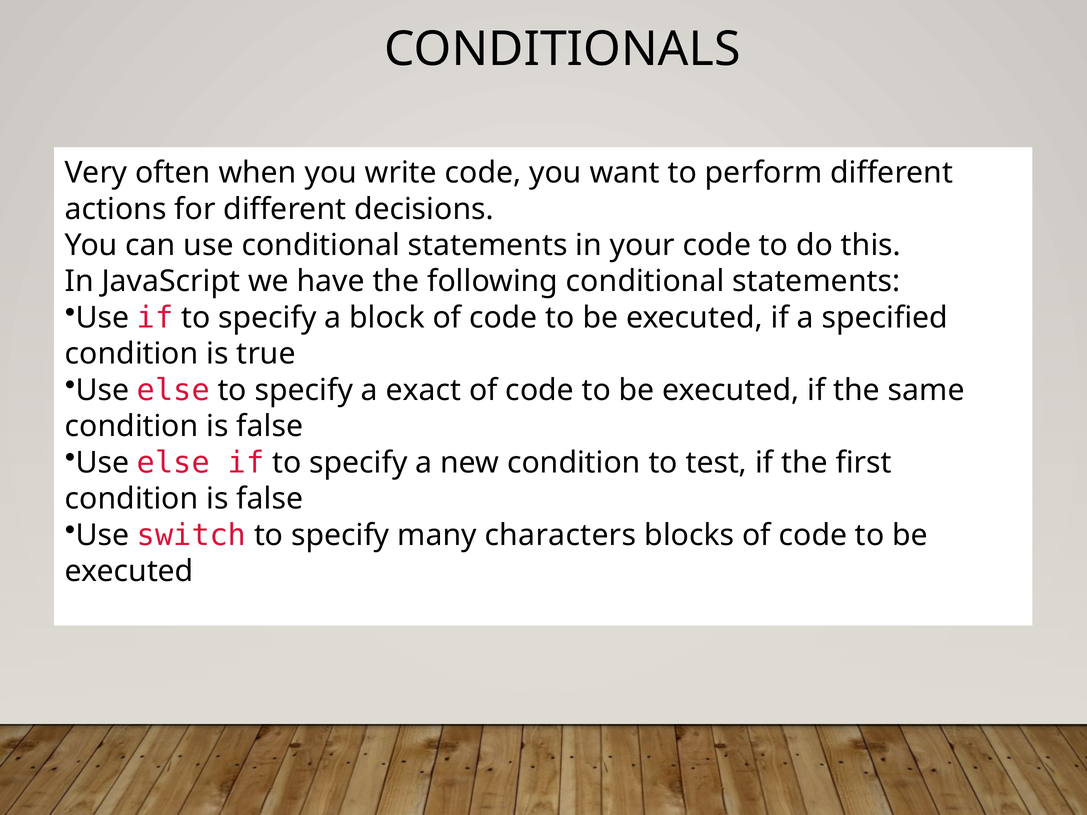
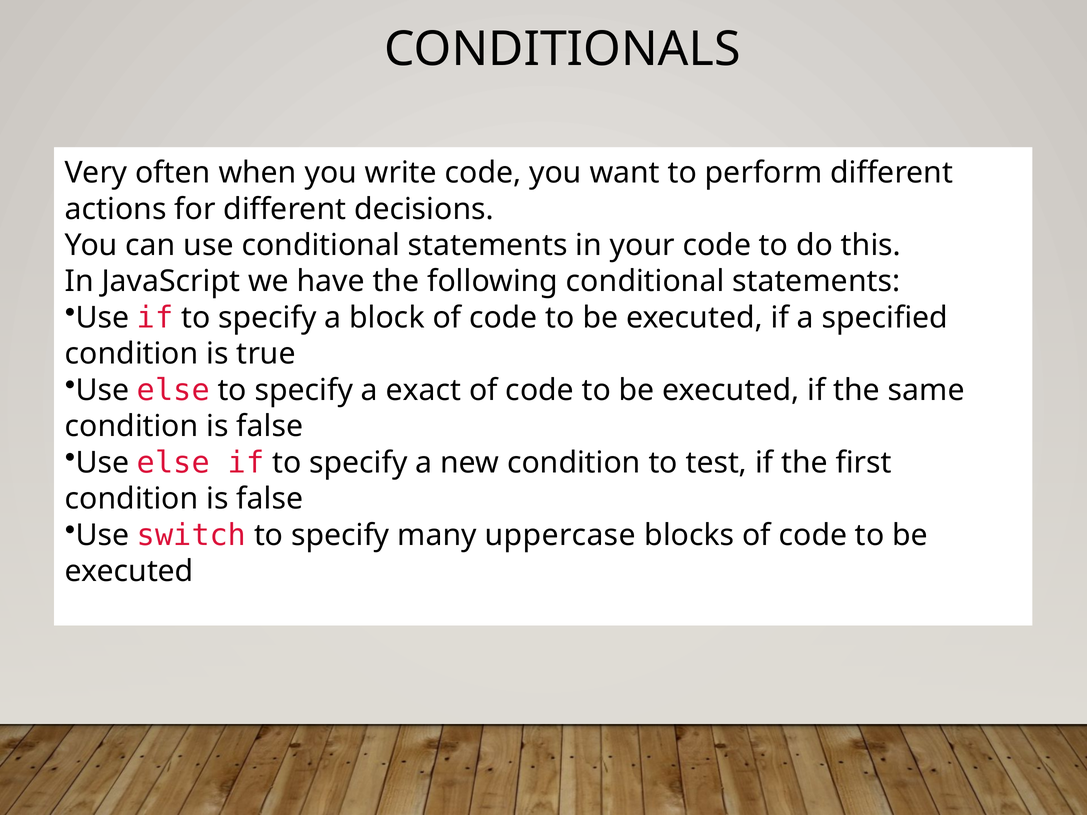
characters: characters -> uppercase (560, 535)
